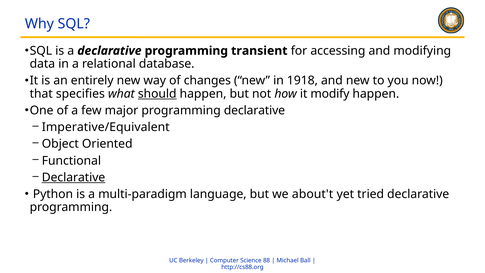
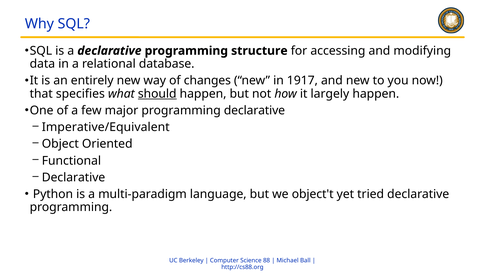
transient: transient -> structure (259, 51)
1918: 1918 -> 1917 (302, 81)
modify: modify -> largely (330, 94)
Declarative underline: present -> none (74, 177)
about't: about't -> object't (313, 194)
